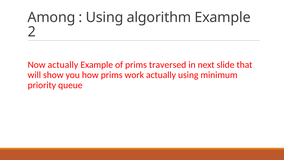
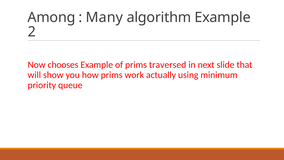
Using: Using -> Many (104, 17)
Now actually: actually -> chooses (63, 65)
